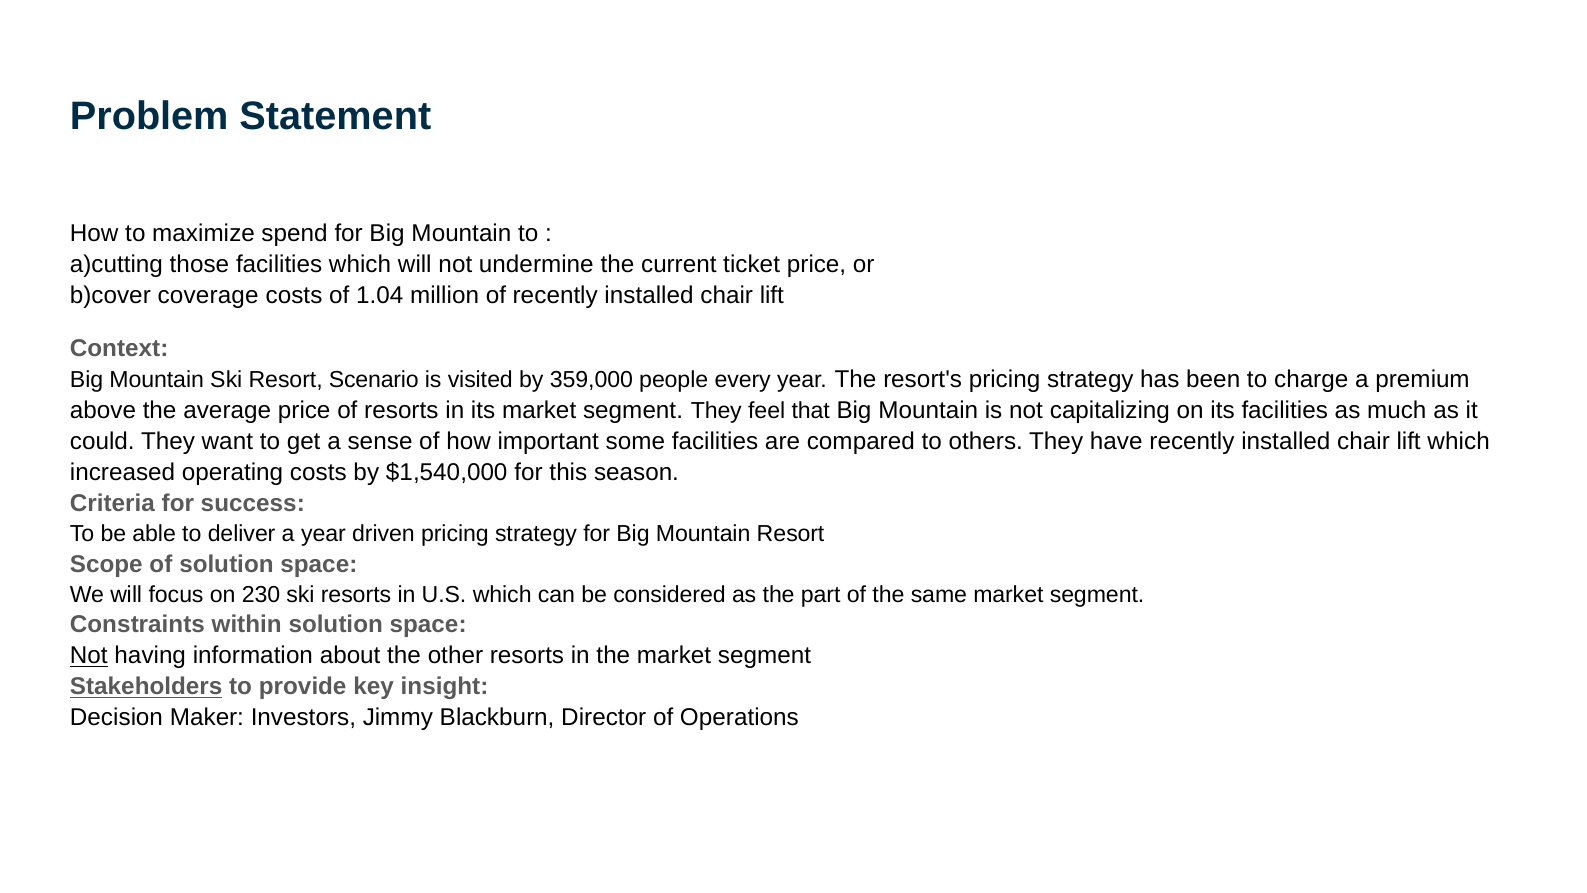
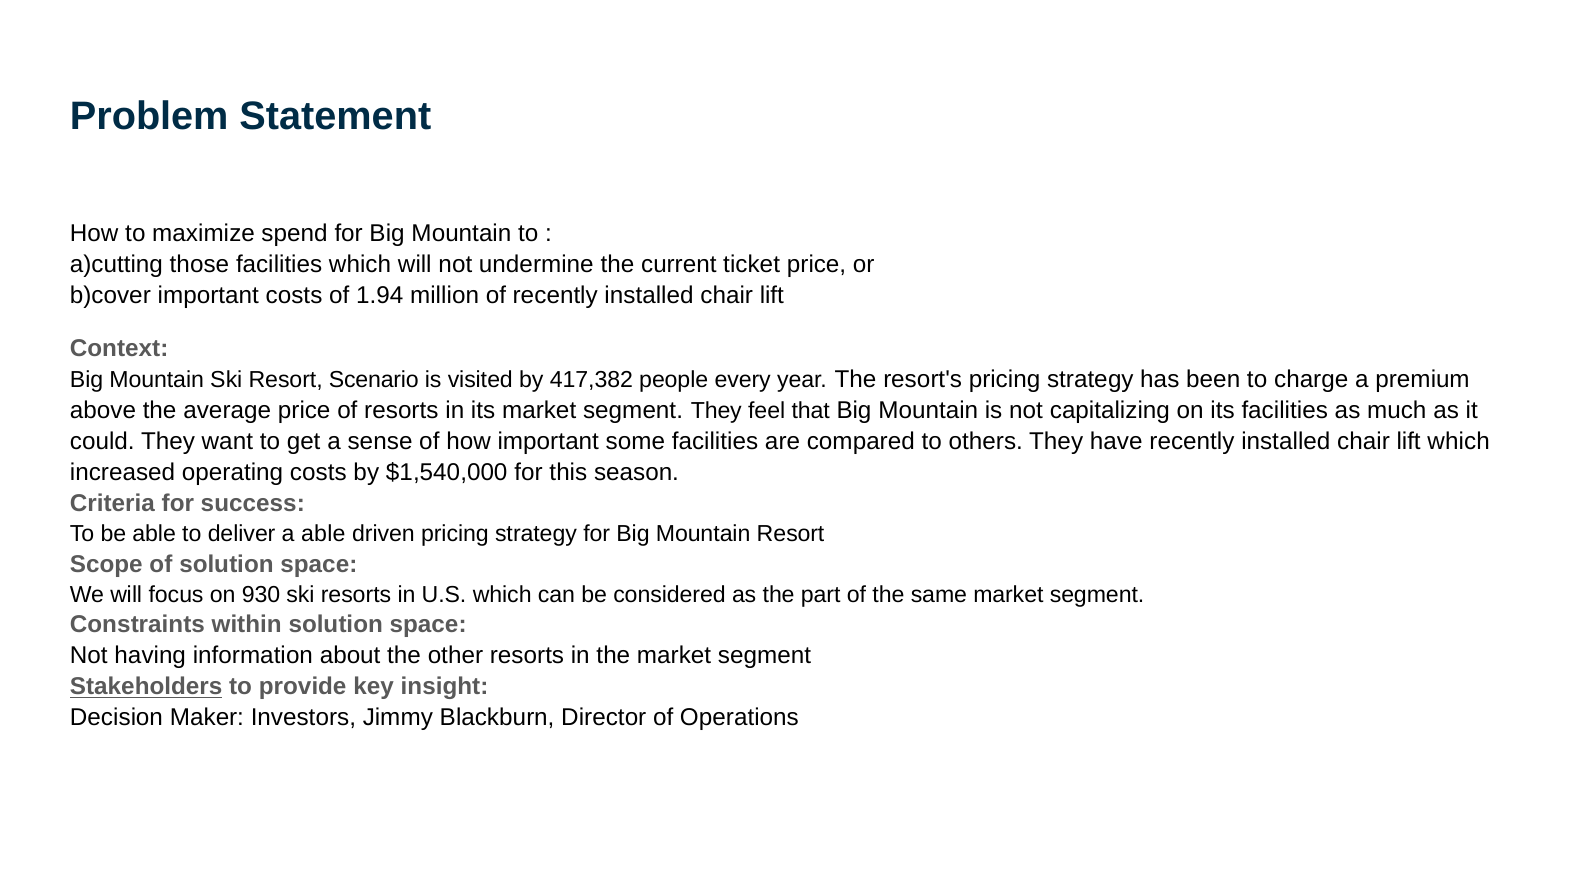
b)cover coverage: coverage -> important (208, 296)
1.04: 1.04 -> 1.94 (380, 296)
359,000: 359,000 -> 417,382 (591, 380)
a year: year -> able (323, 534)
230: 230 -> 930 (261, 594)
Not underline: present -> none (89, 656)
